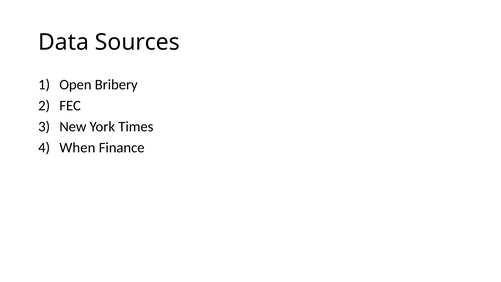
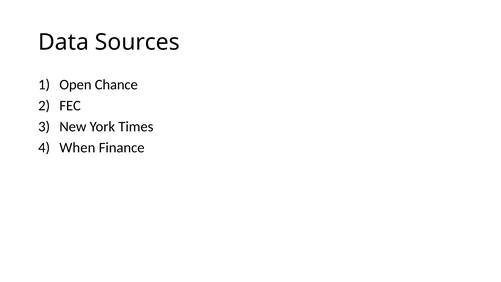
Bribery: Bribery -> Chance (116, 85)
